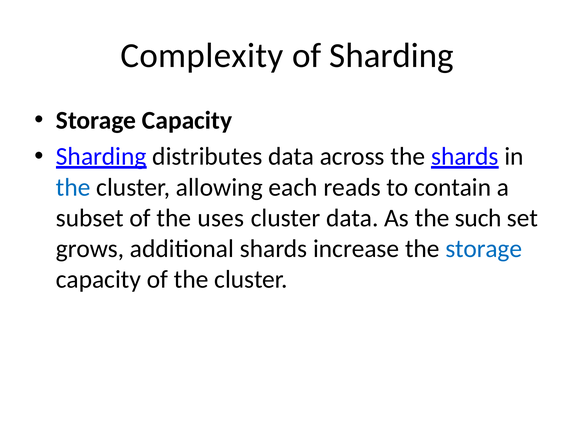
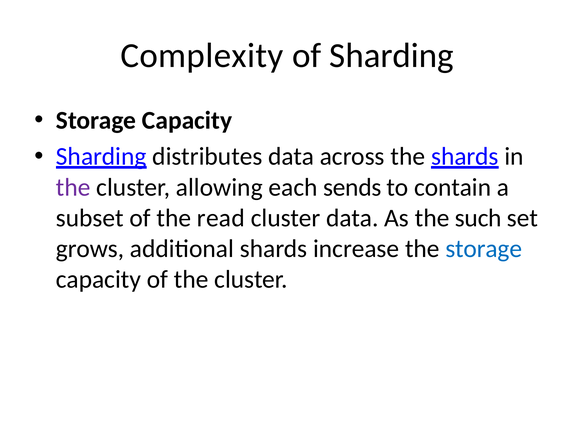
the colour: blue -> purple (73, 187)
reads: reads -> sends (352, 187)
uses: uses -> read (221, 218)
